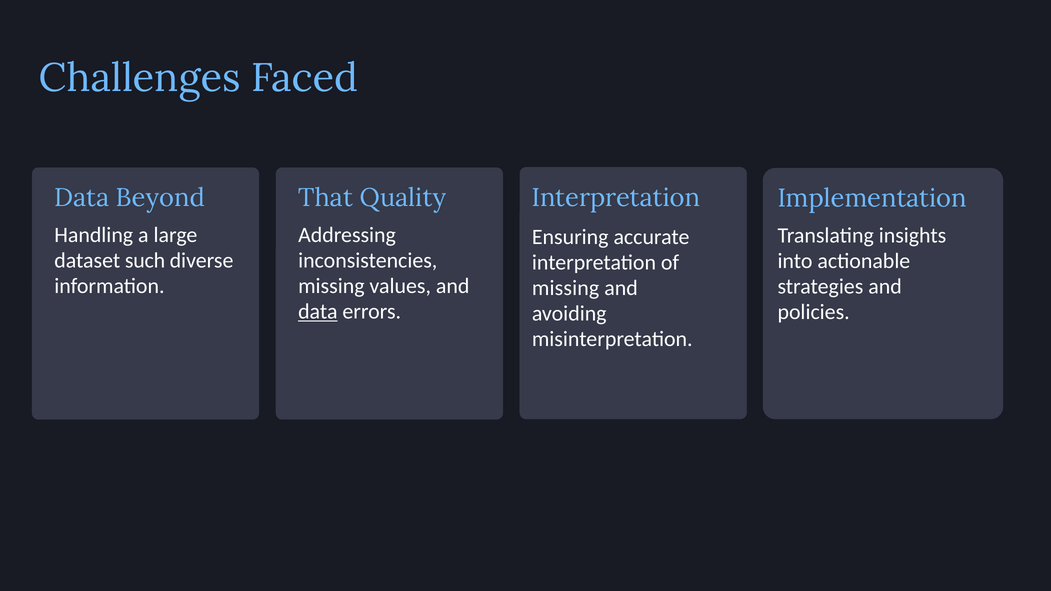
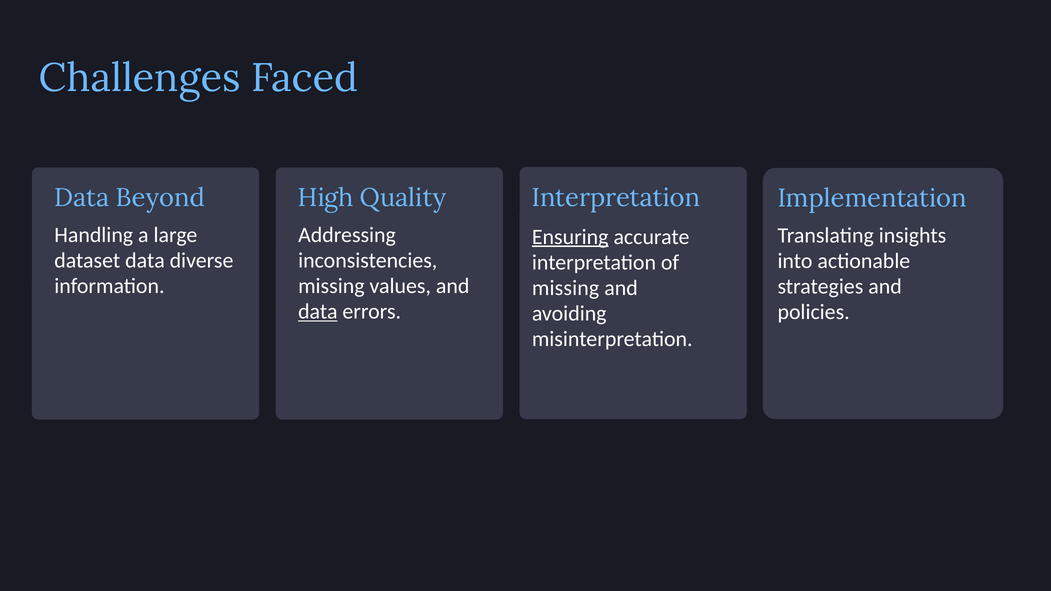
That: That -> High (326, 198)
Ensuring underline: none -> present (570, 237)
dataset such: such -> data (145, 261)
